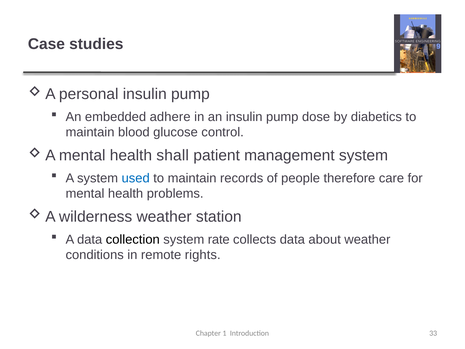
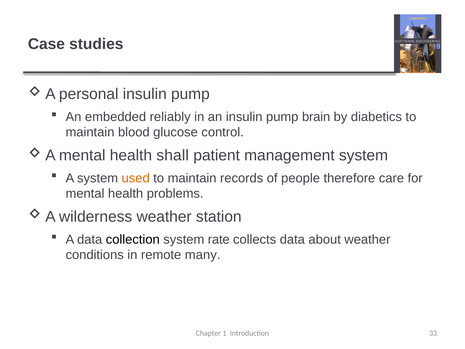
adhere: adhere -> reliably (170, 117)
dose: dose -> brain (316, 117)
used colour: blue -> orange (136, 178)
rights: rights -> many (203, 255)
